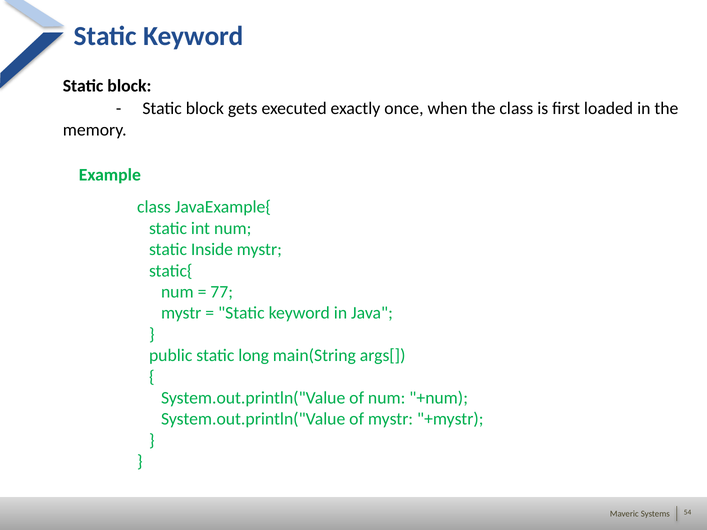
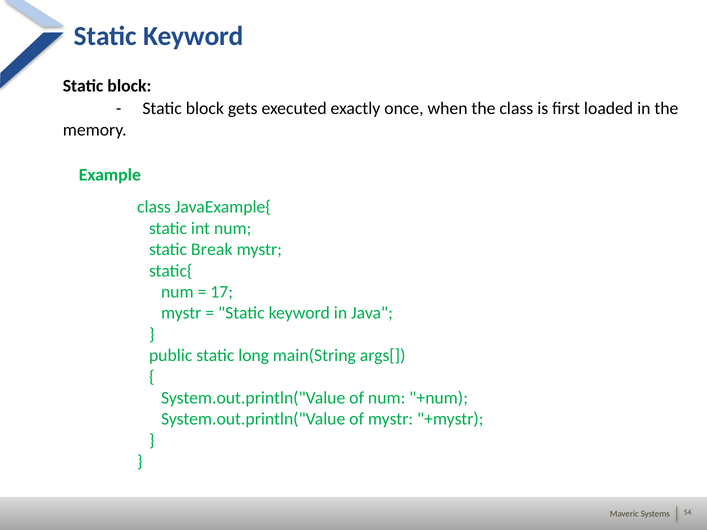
Inside: Inside -> Break (212, 250)
77: 77 -> 17 (222, 292)
